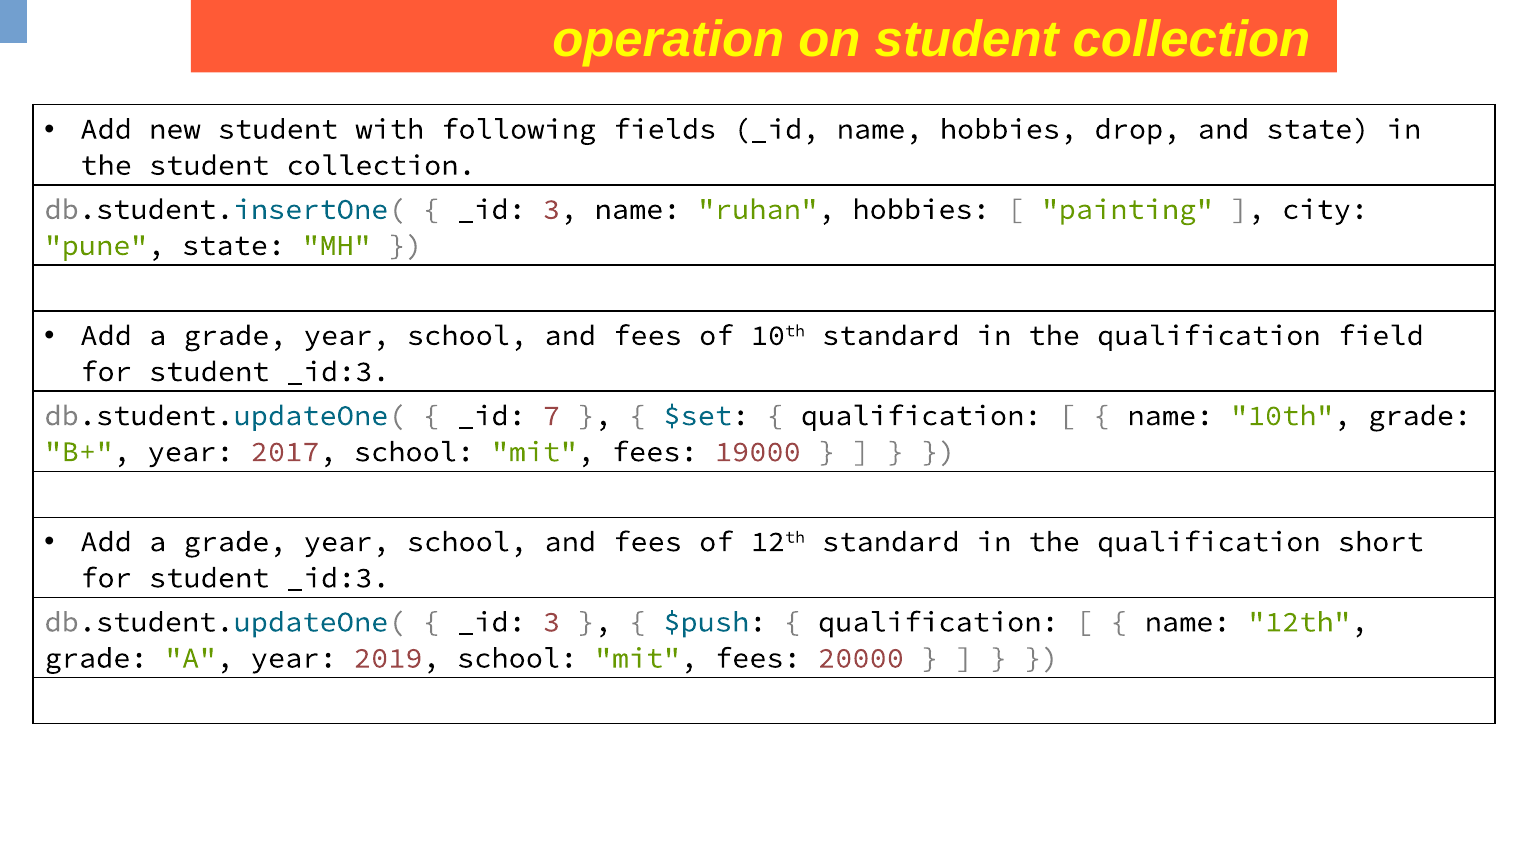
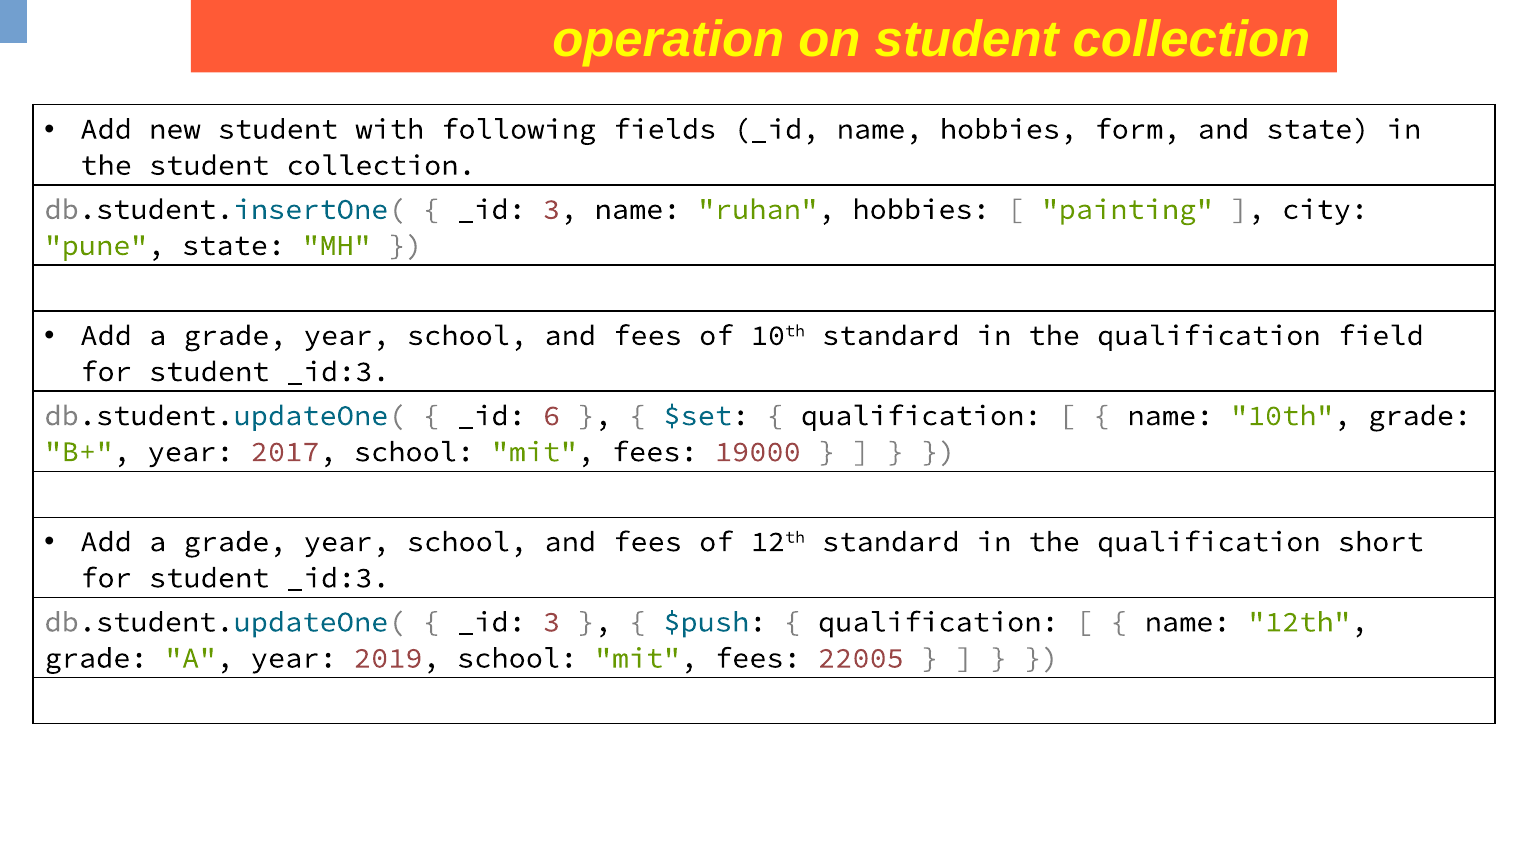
drop: drop -> form (1137, 129)
7: 7 -> 6 (552, 416)
20000: 20000 -> 22005 (861, 658)
